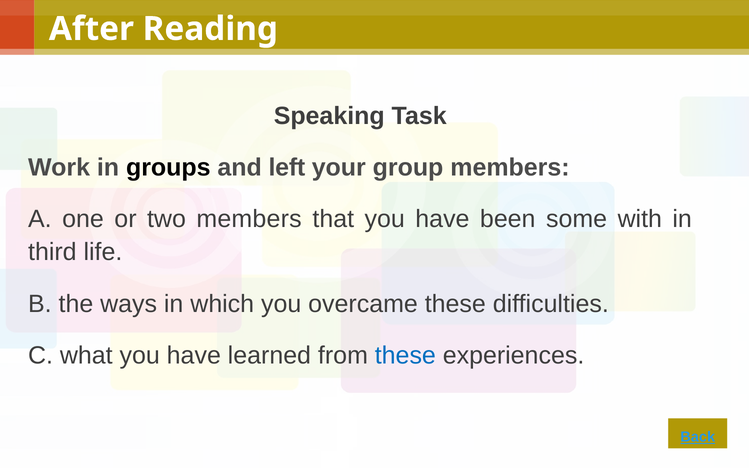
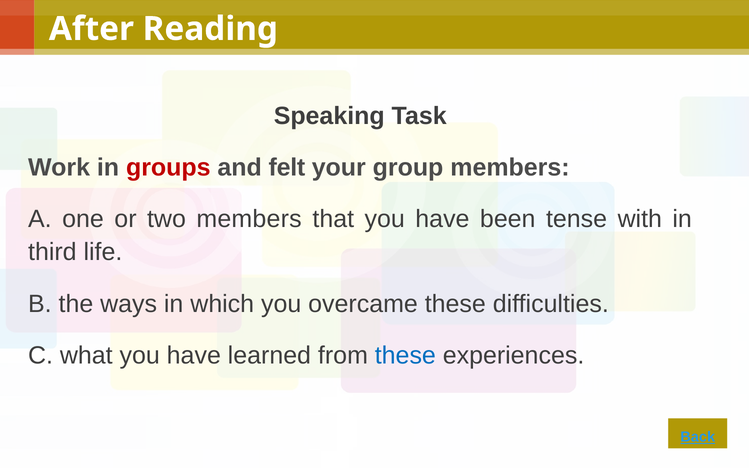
groups colour: black -> red (168, 168)
left: left -> felt (287, 168)
some: some -> tense (577, 219)
